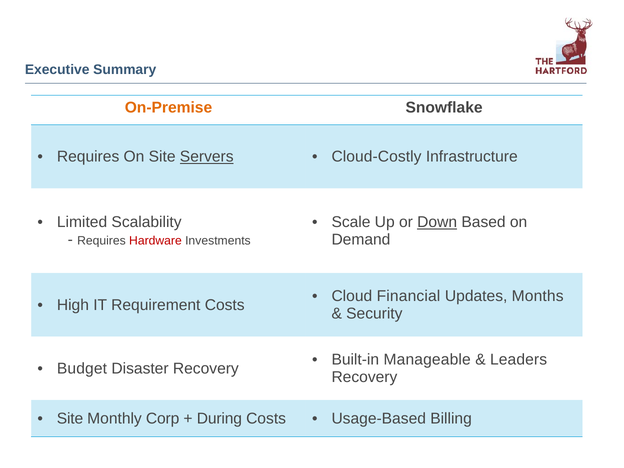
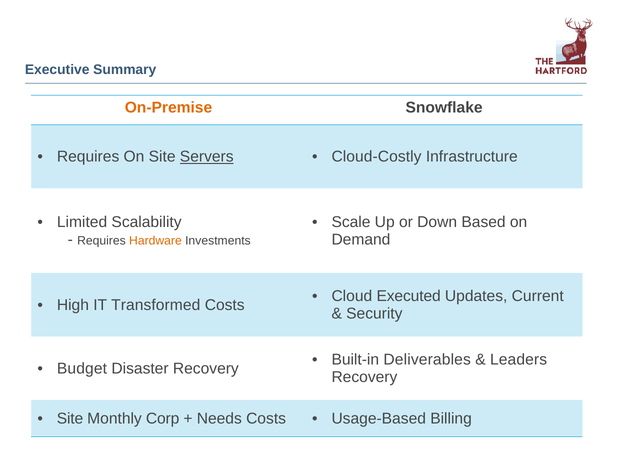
Down underline: present -> none (437, 222)
Hardware colour: red -> orange (155, 241)
Financial: Financial -> Executed (409, 296)
Months: Months -> Current (538, 296)
Requirement: Requirement -> Transformed (156, 305)
Manageable: Manageable -> Deliverables (427, 360)
During: During -> Needs (219, 419)
